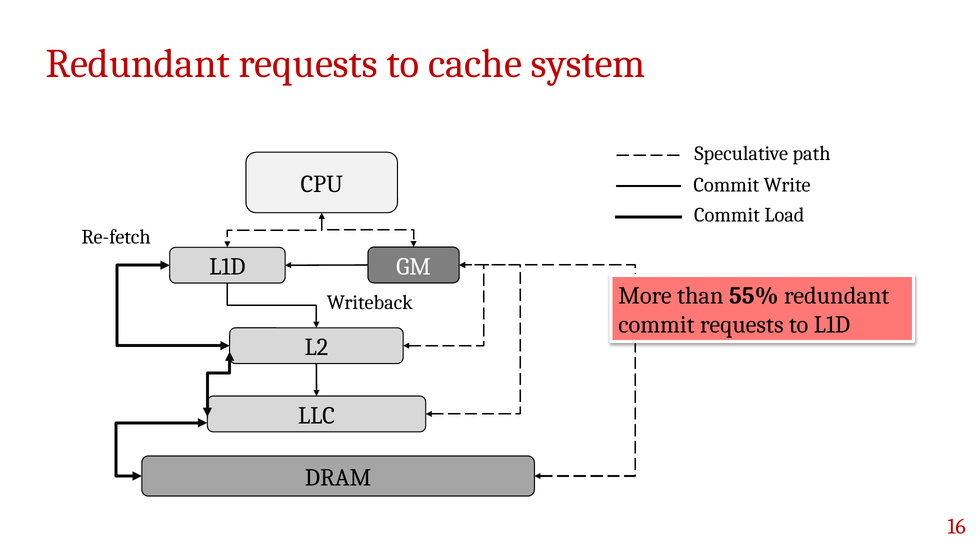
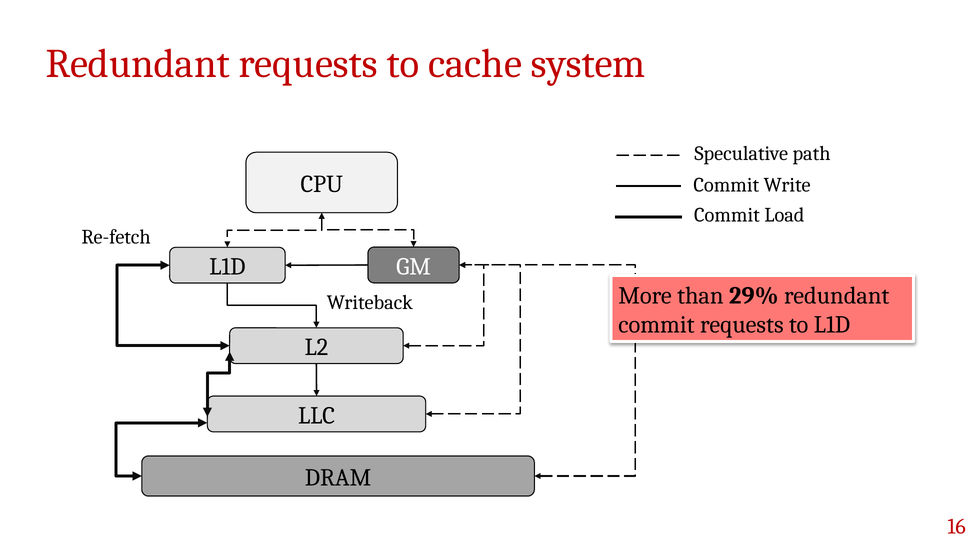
55%: 55% -> 29% (754, 295)
